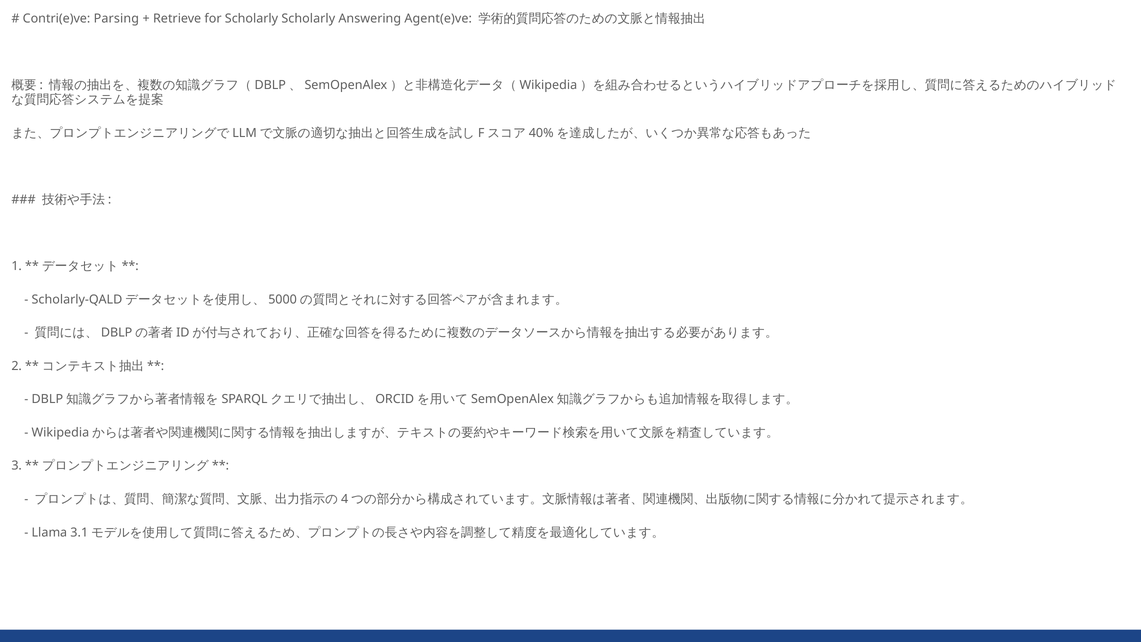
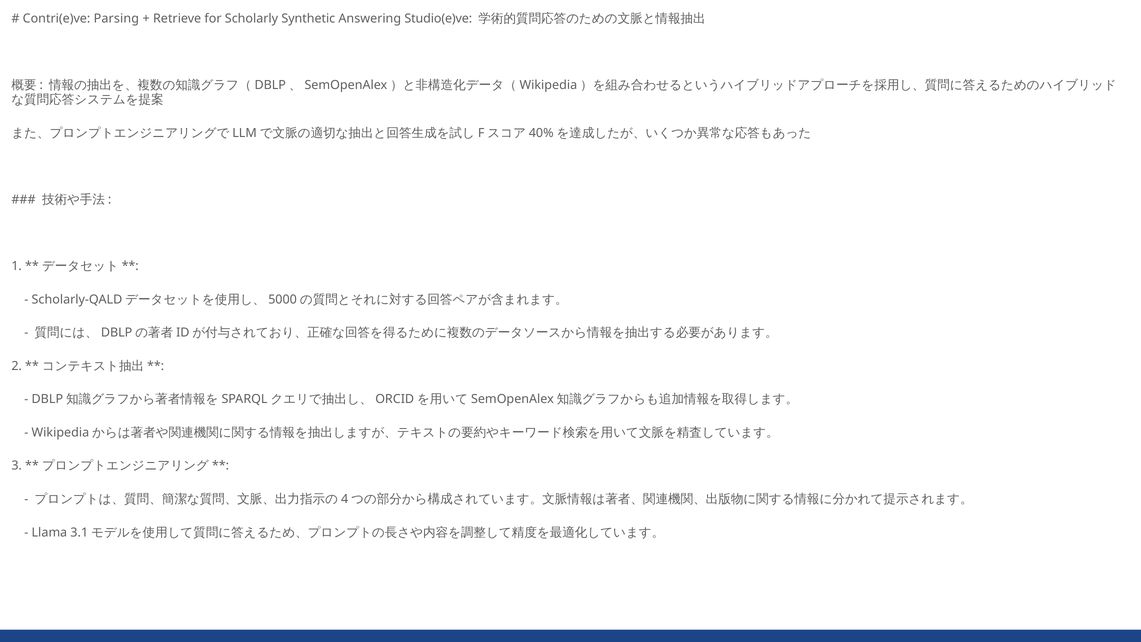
Scholarly Scholarly: Scholarly -> Synthetic (308, 19)
Agent(e)ve: Agent(e)ve -> Studio(e)ve (438, 19)
